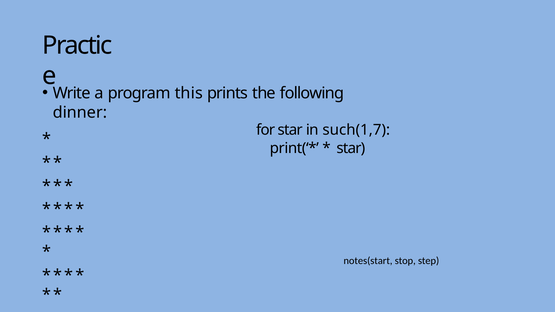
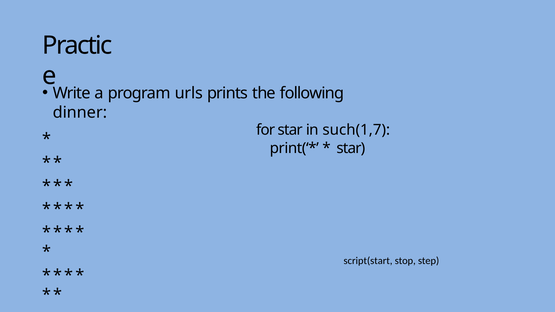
this: this -> urls (189, 93)
notes(start: notes(start -> script(start (368, 261)
